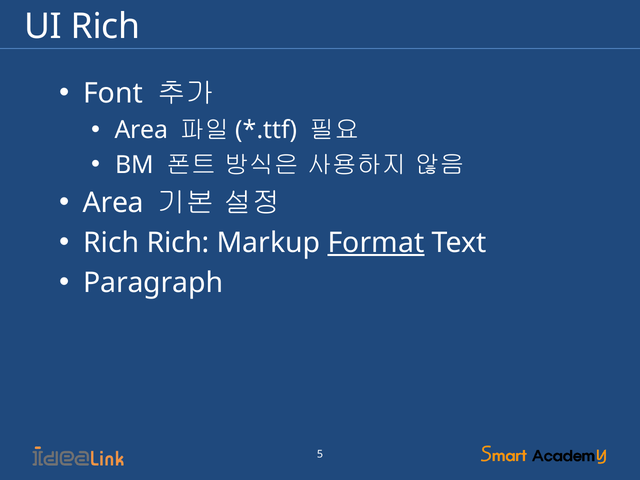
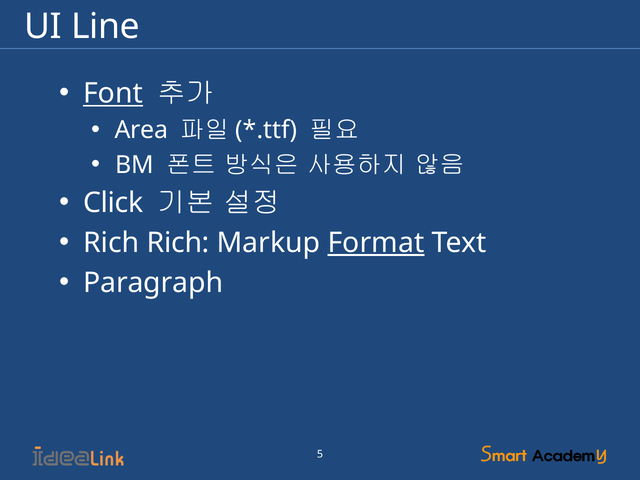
UI Rich: Rich -> Line (105, 27)
Font underline: none -> present (113, 93)
Area: Area -> Click (113, 203)
